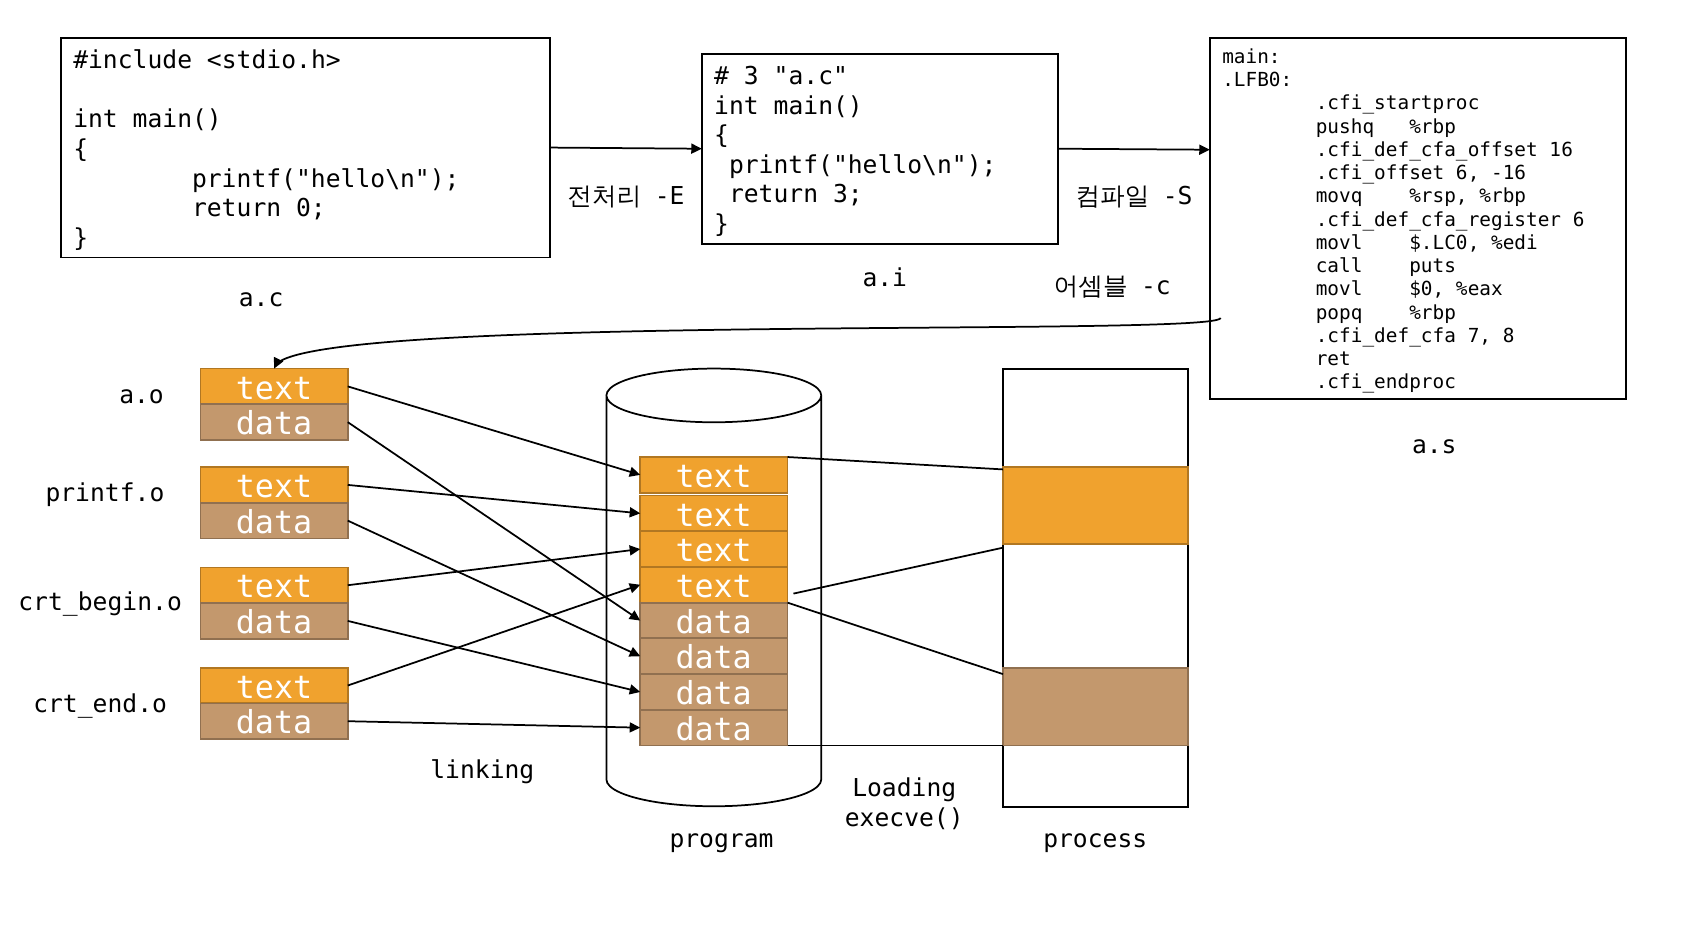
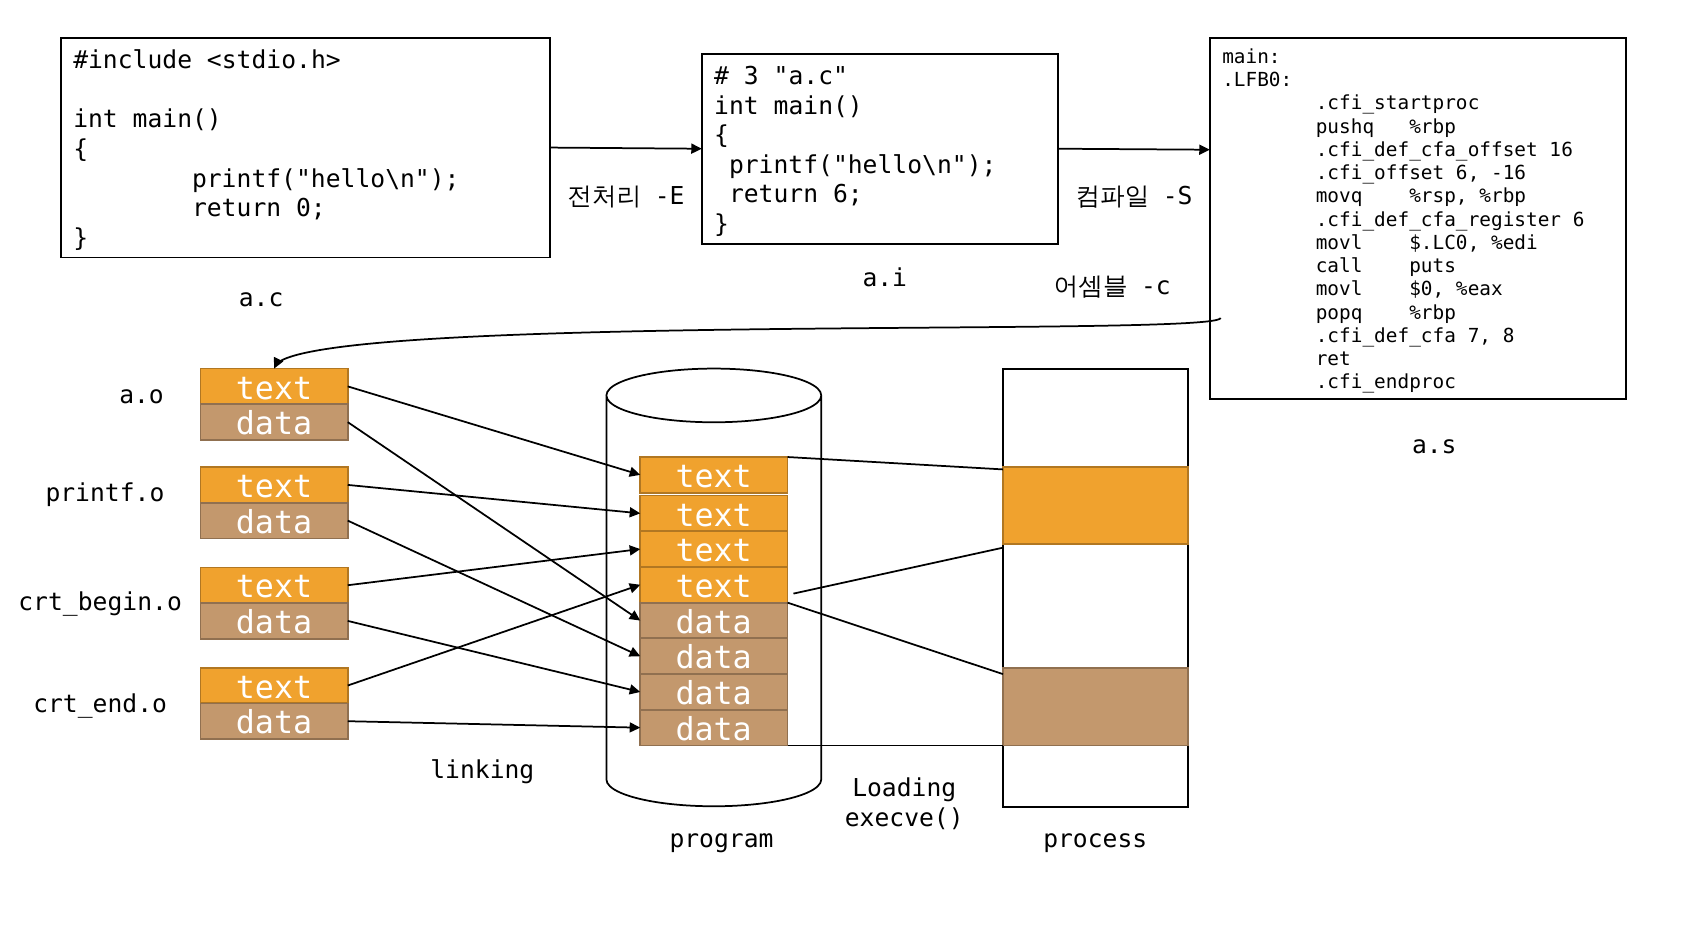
return 3: 3 -> 6 (848, 195)
